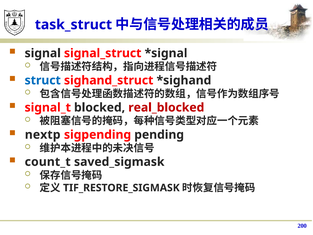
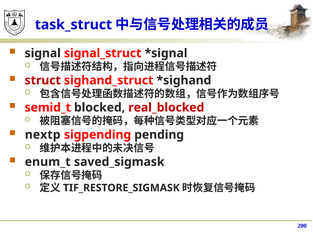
struct colour: blue -> red (43, 80)
signal_t: signal_t -> semid_t (48, 107)
count_t: count_t -> enum_t (48, 162)
